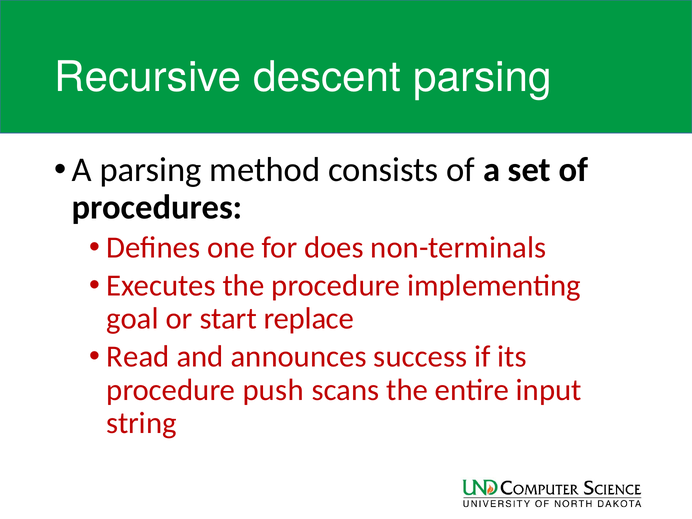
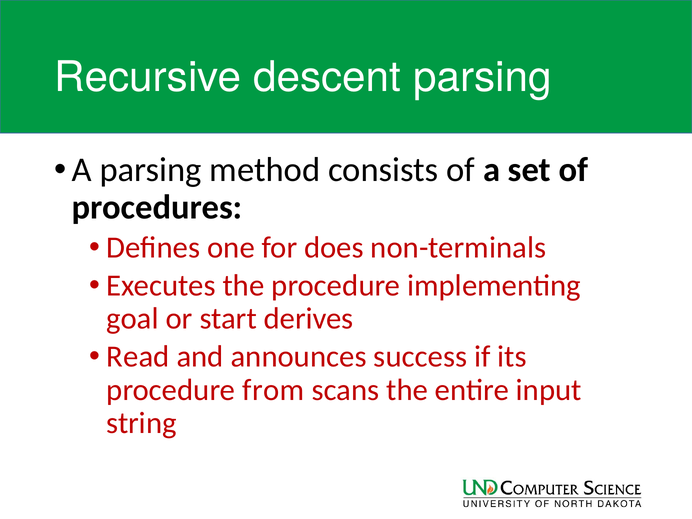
replace: replace -> derives (309, 319)
push: push -> from (273, 390)
